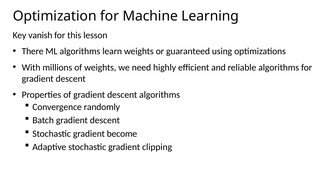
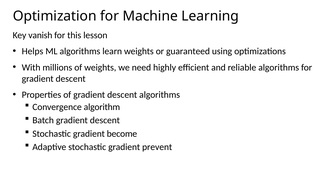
There: There -> Helps (33, 51)
randomly: randomly -> algorithm (102, 107)
clipping: clipping -> prevent (157, 147)
